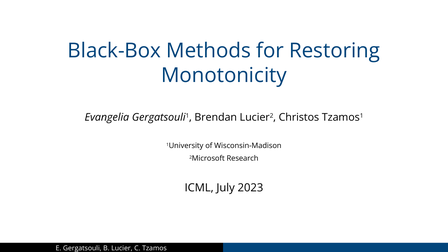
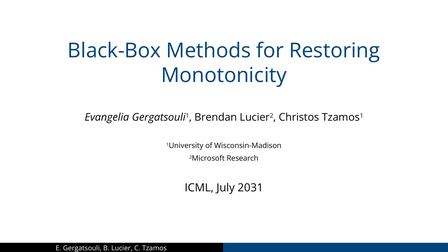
2023: 2023 -> 2031 (250, 188)
